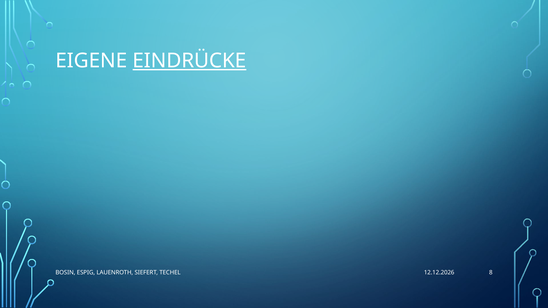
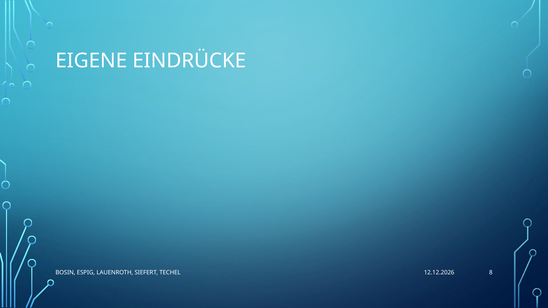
EINDRÜCKE underline: present -> none (189, 61)
